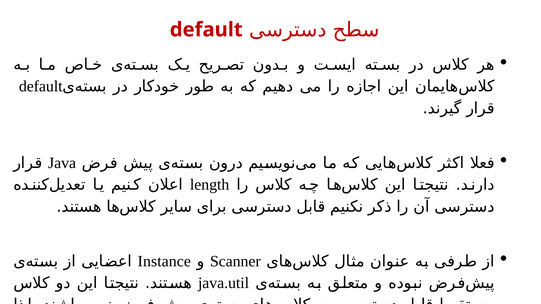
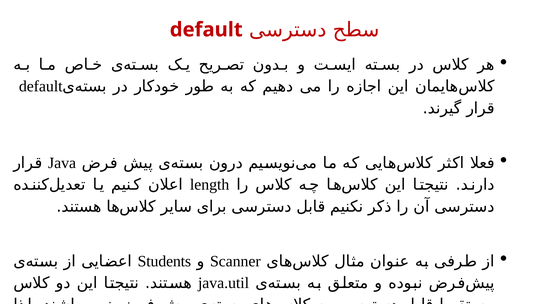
Instance: Instance -> Students (164, 261)
